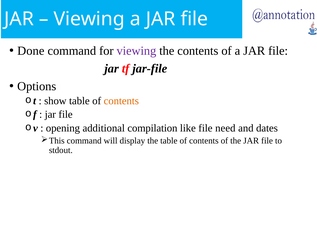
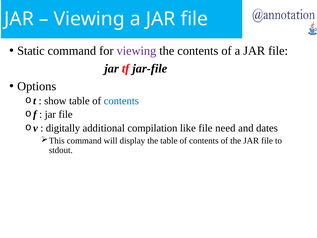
Done: Done -> Static (31, 51)
contents colour: orange -> blue (121, 101)
opening: opening -> digitally (63, 128)
